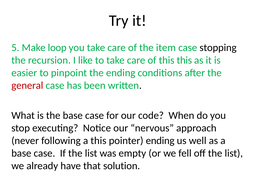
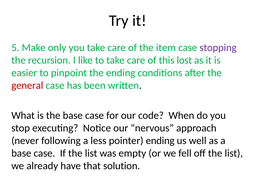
loop: loop -> only (57, 48)
stopping colour: black -> purple (218, 48)
this this: this -> lost (184, 60)
a this: this -> less (98, 141)
